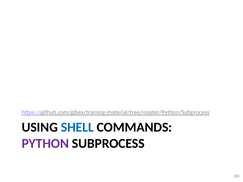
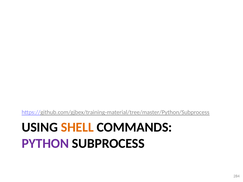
SHELL colour: blue -> orange (77, 127)
